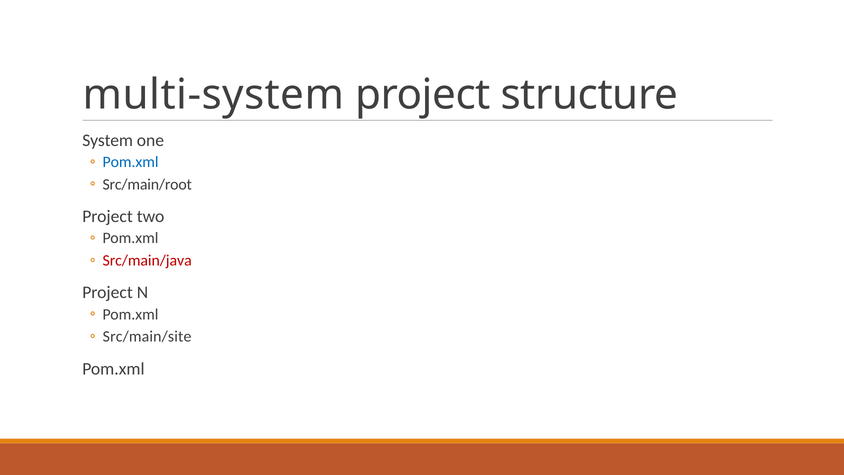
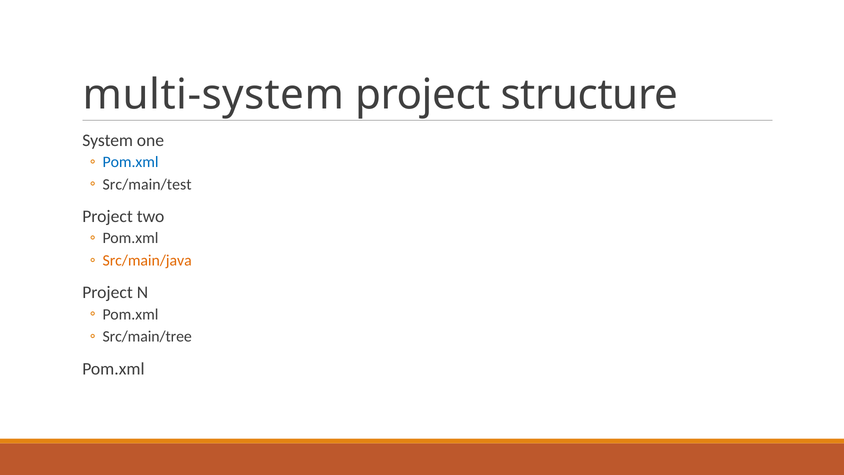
Src/main/root: Src/main/root -> Src/main/test (147, 184)
Src/main/java colour: red -> orange (147, 260)
Src/main/site: Src/main/site -> Src/main/tree (147, 336)
